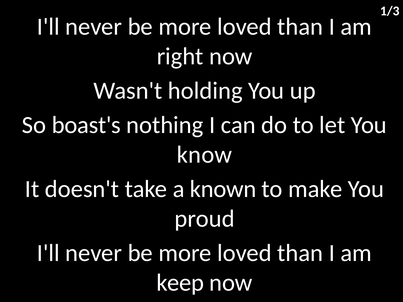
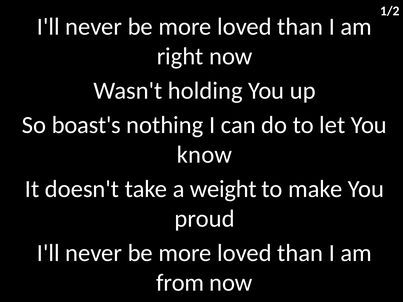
1/3: 1/3 -> 1/2 (390, 11)
known: known -> weight (223, 189)
keep: keep -> from (180, 283)
